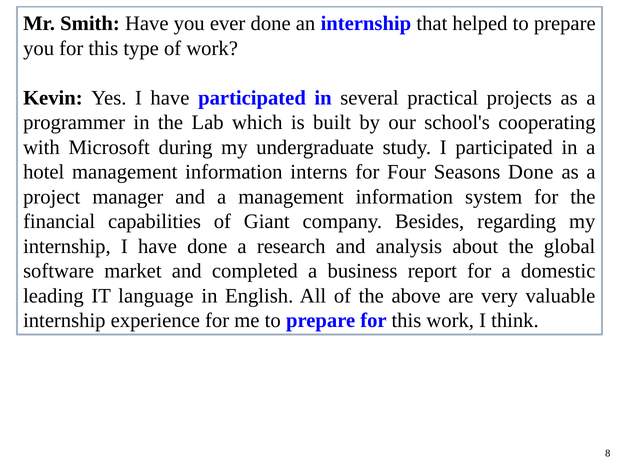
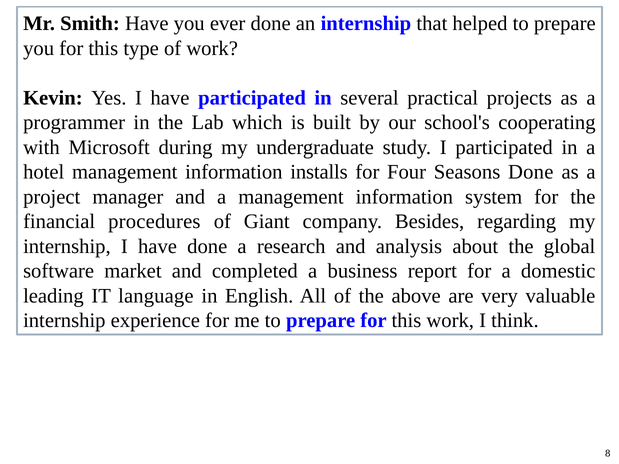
interns: interns -> installs (319, 172)
capabilities: capabilities -> procedures (154, 222)
